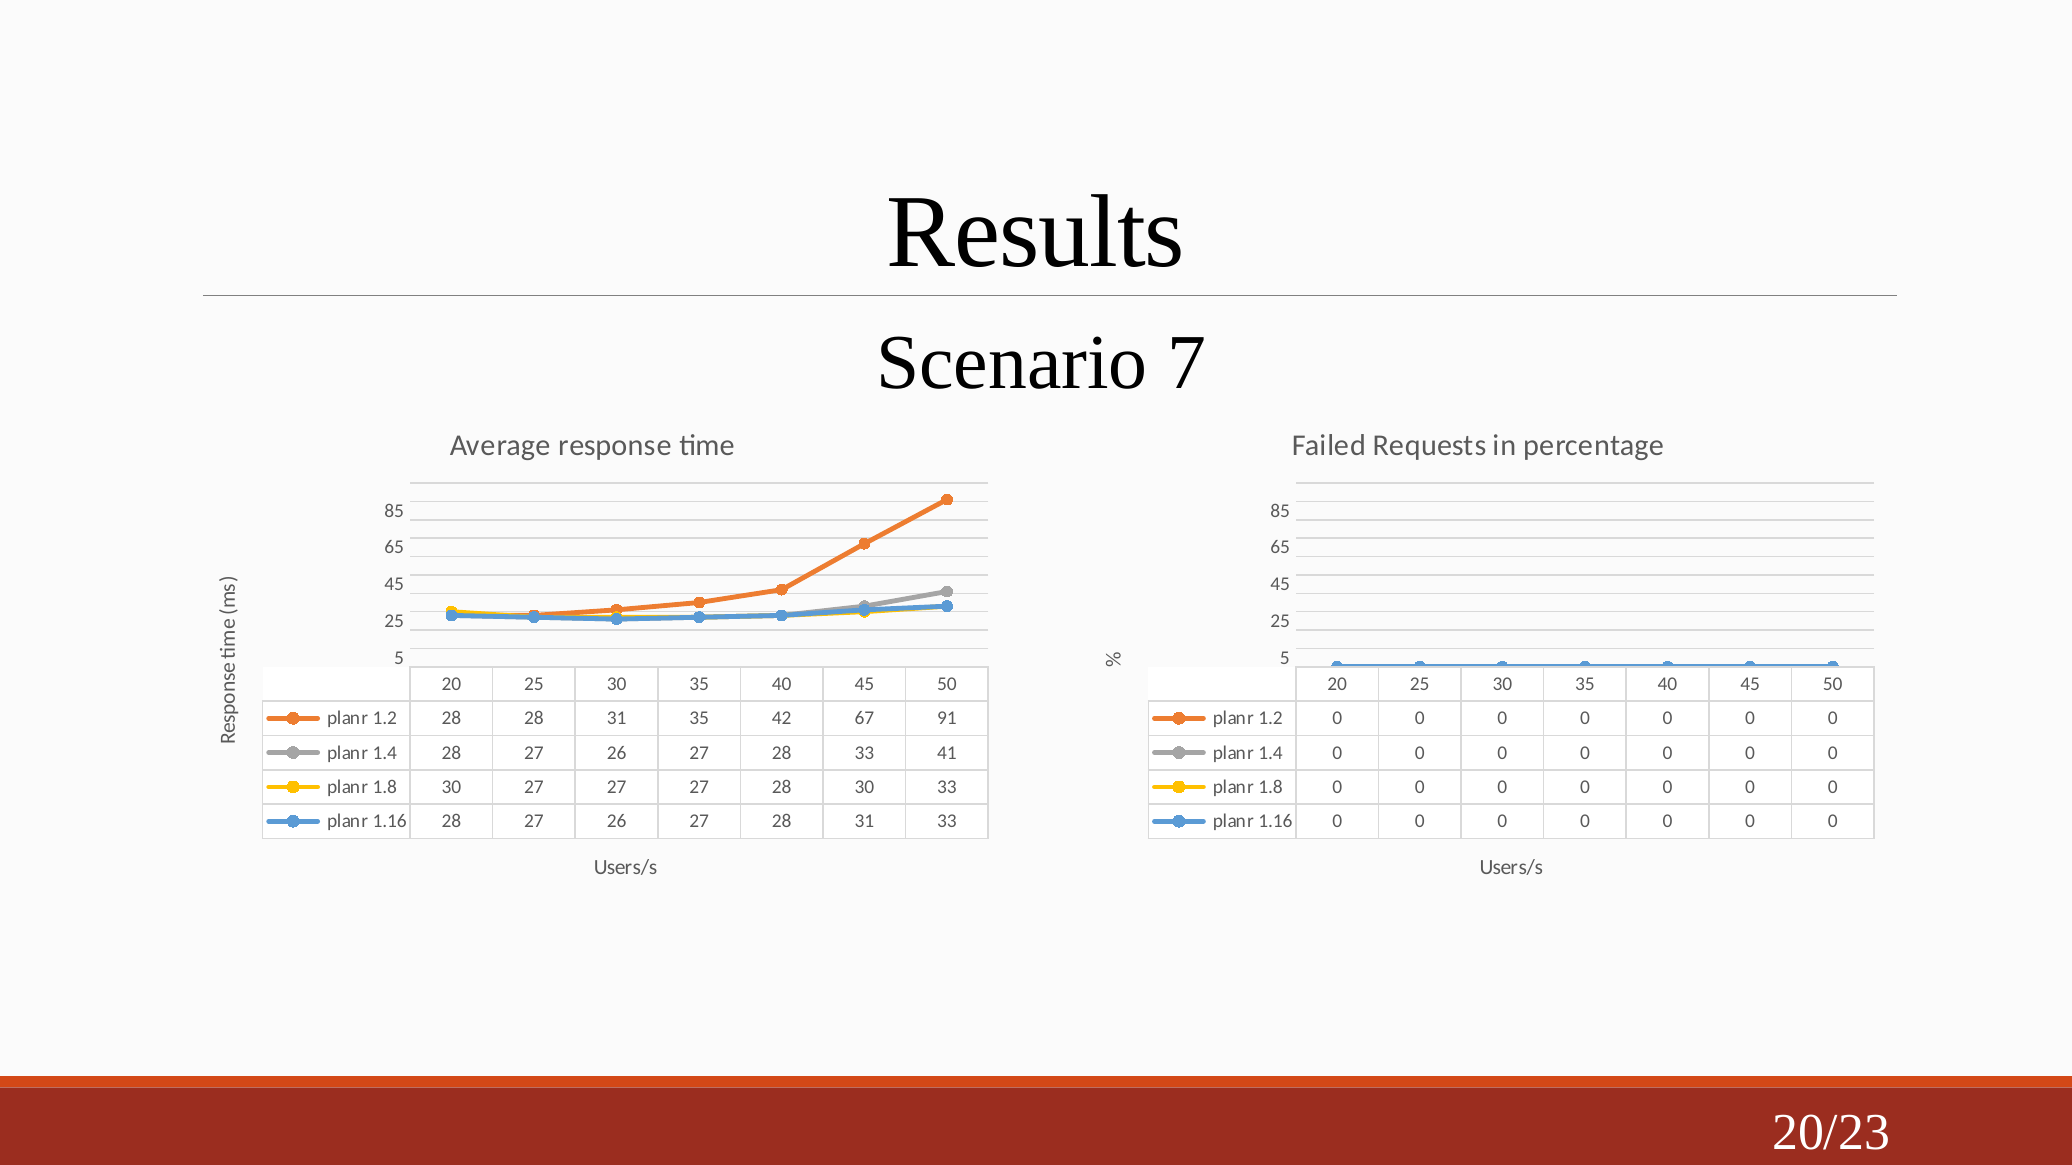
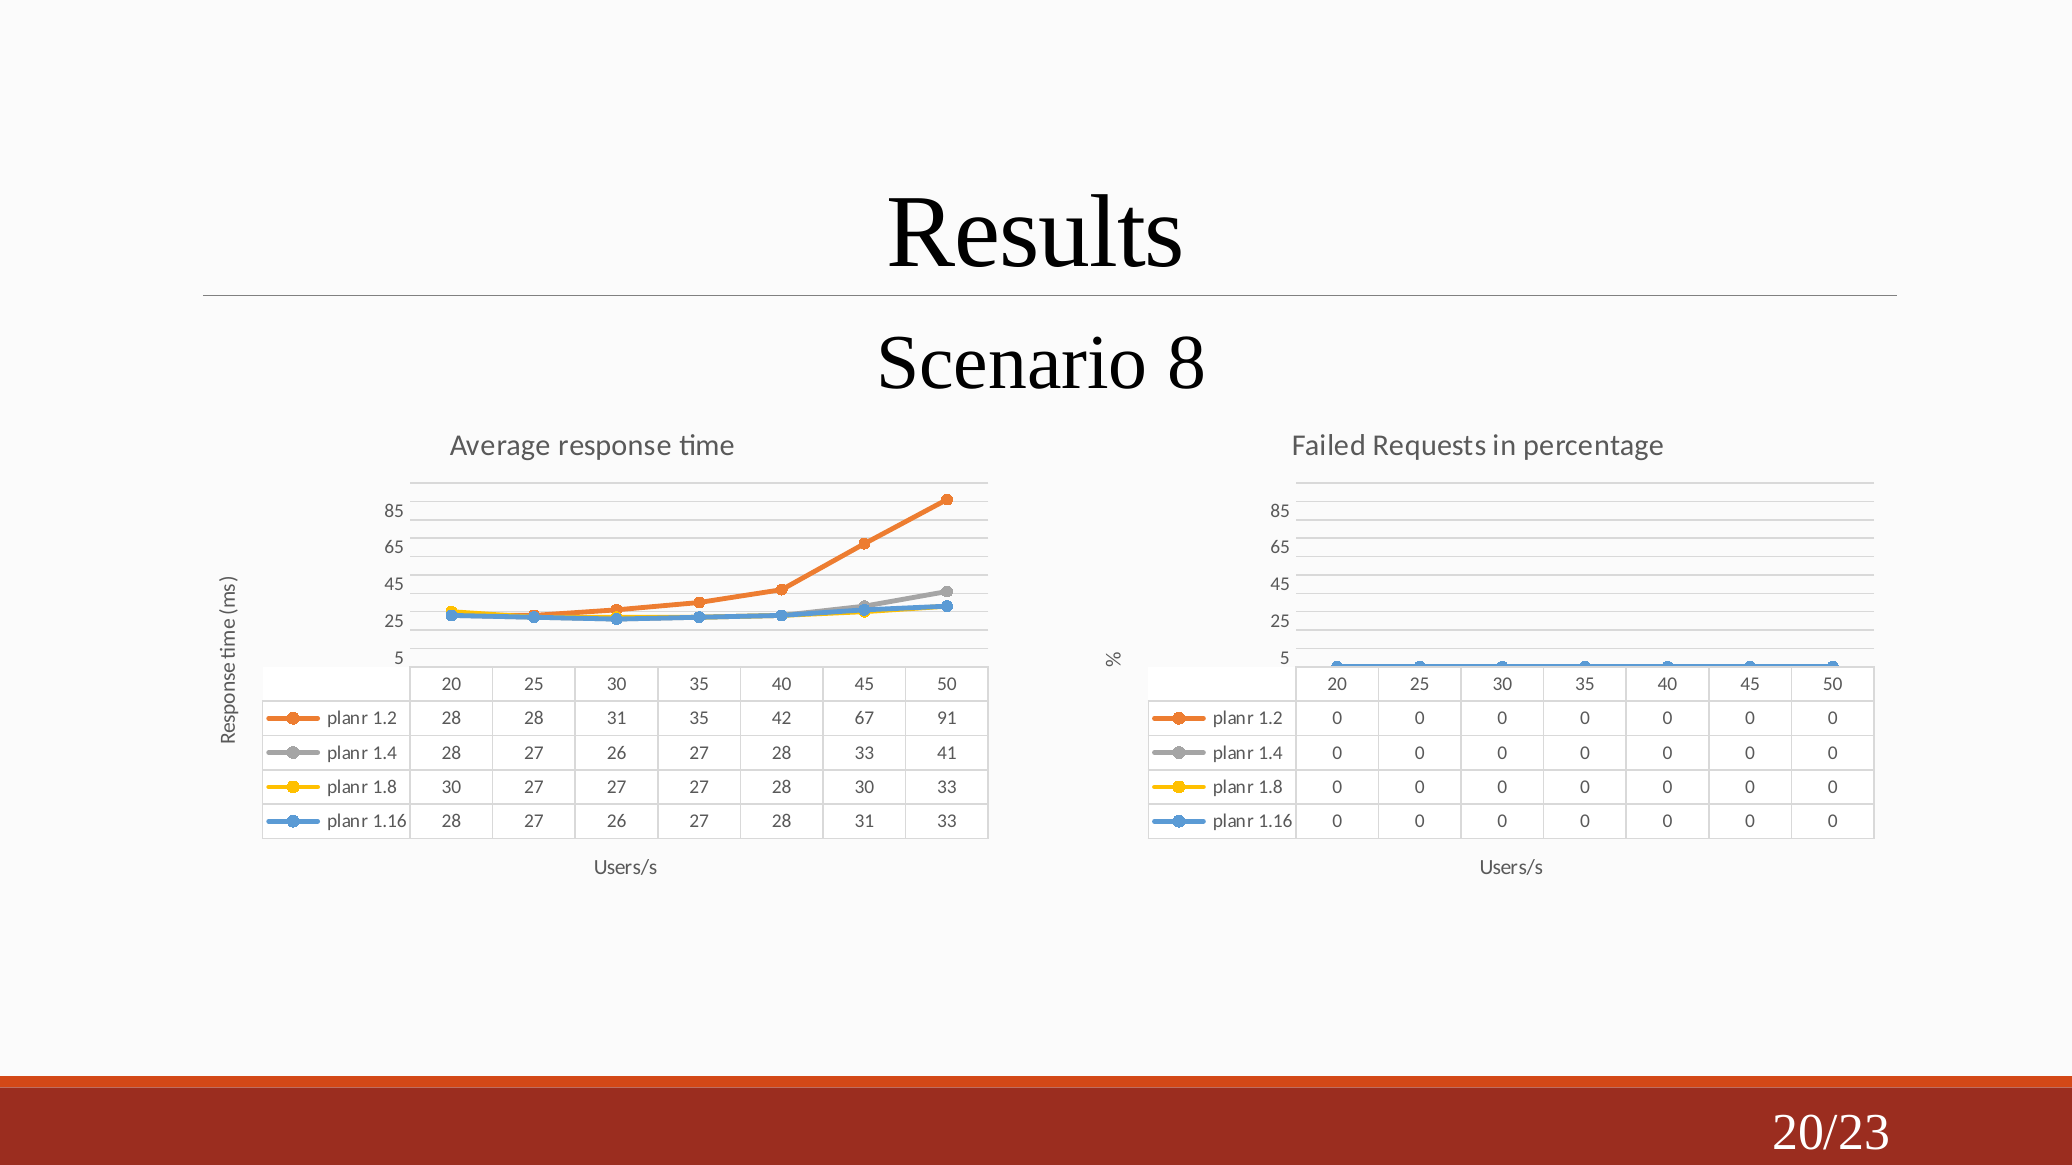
7: 7 -> 8 (1187, 363)
